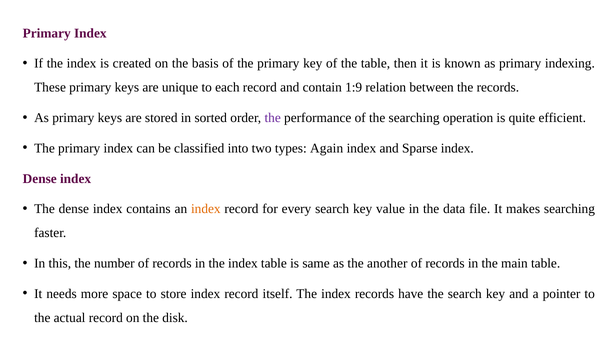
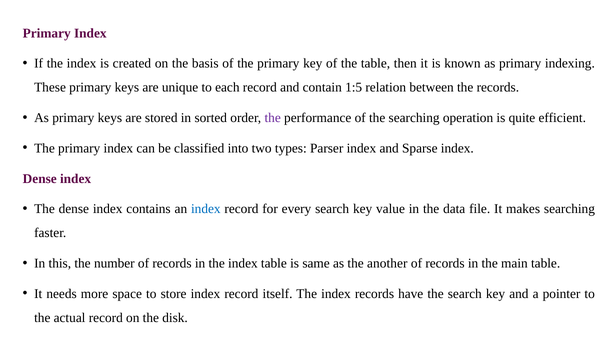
1:9: 1:9 -> 1:5 (354, 87)
Again: Again -> Parser (327, 148)
index colour: orange -> blue (206, 209)
